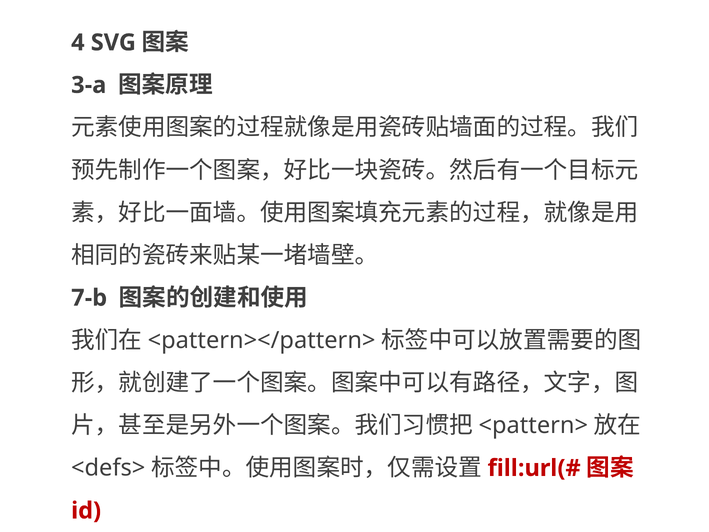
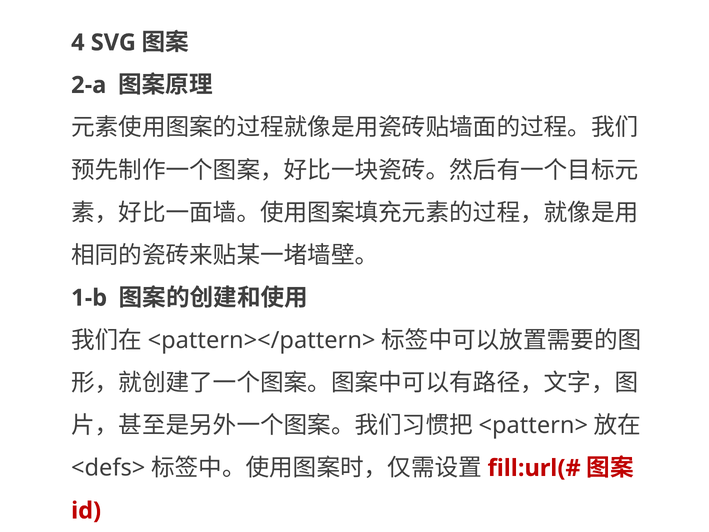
3-a: 3-a -> 2-a (89, 85)
7-b: 7-b -> 1-b (89, 298)
